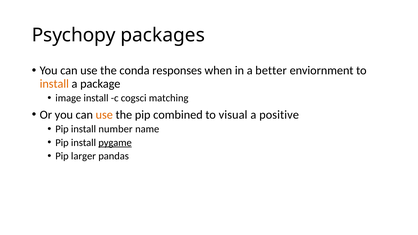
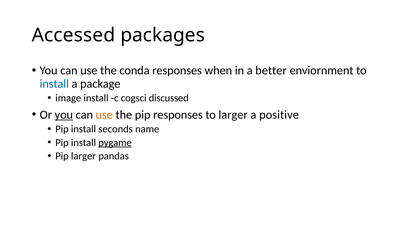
Psychopy: Psychopy -> Accessed (74, 35)
install colour: orange -> blue (54, 84)
matching: matching -> discussed (169, 98)
you underline: none -> present (64, 115)
pip combined: combined -> responses (178, 115)
to visual: visual -> larger (233, 115)
number: number -> seconds (116, 129)
